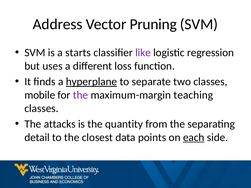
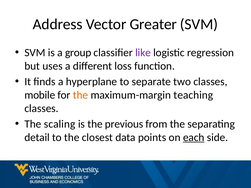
Pruning: Pruning -> Greater (153, 24)
starts: starts -> group (78, 53)
hyperplane underline: present -> none (91, 82)
the colour: purple -> orange (81, 95)
attacks: attacks -> scaling (60, 124)
quantity: quantity -> previous (124, 124)
